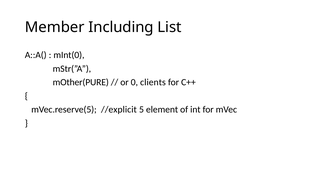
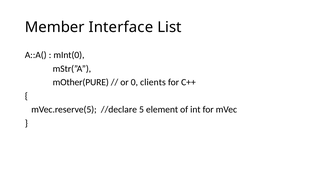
Including: Including -> Interface (121, 27)
//explicit: //explicit -> //declare (119, 110)
